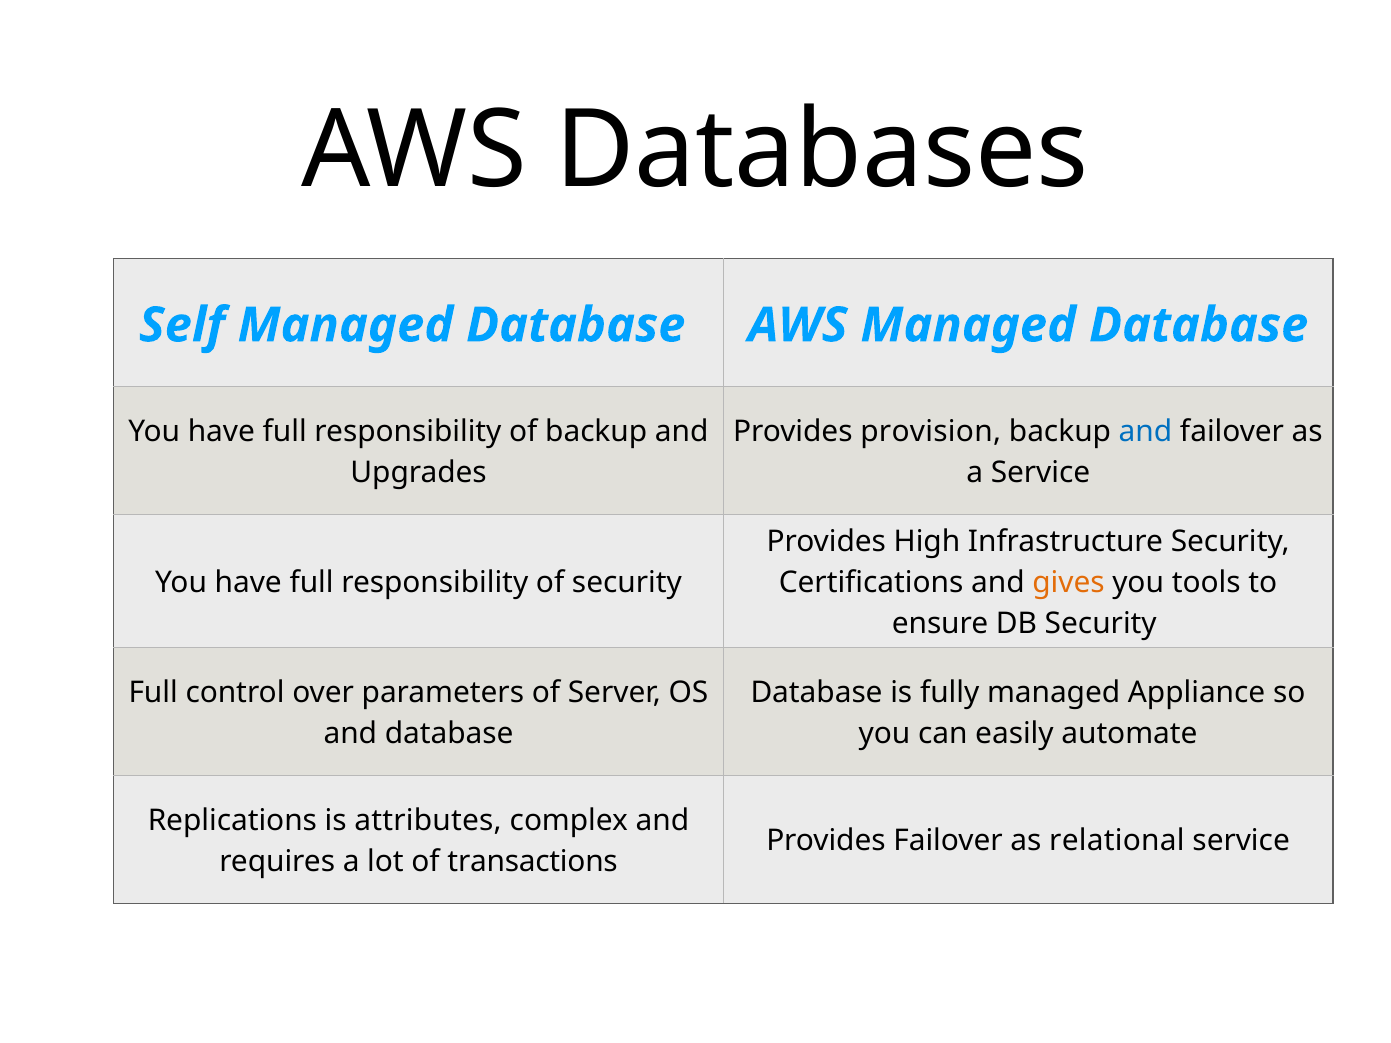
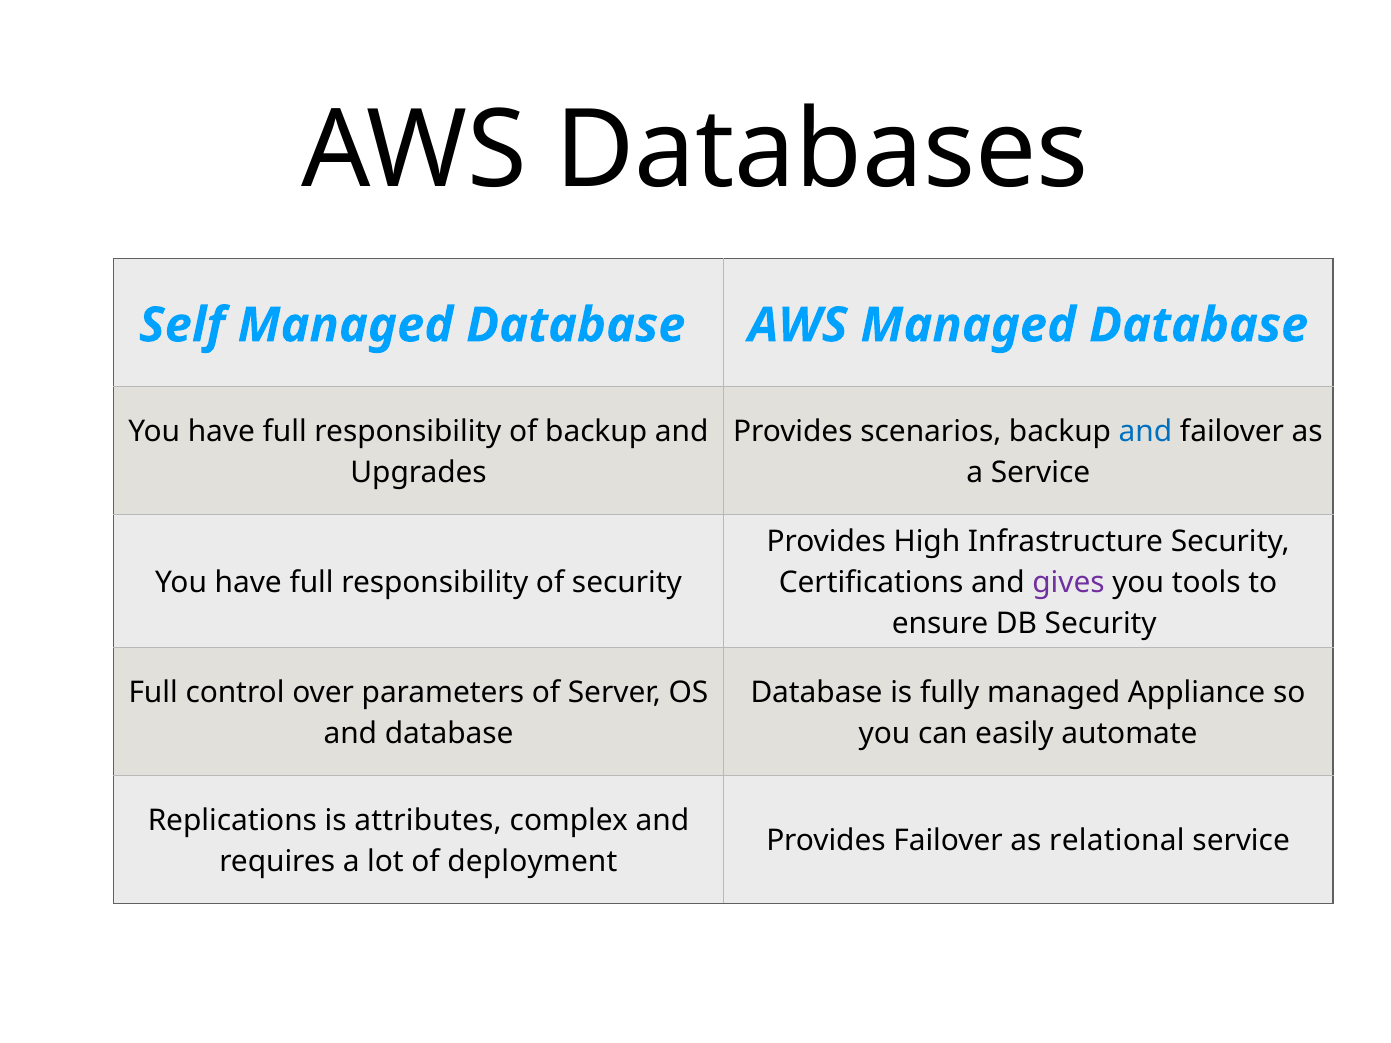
provision: provision -> scenarios (931, 432)
gives colour: orange -> purple (1069, 583)
transactions: transactions -> deployment (532, 862)
